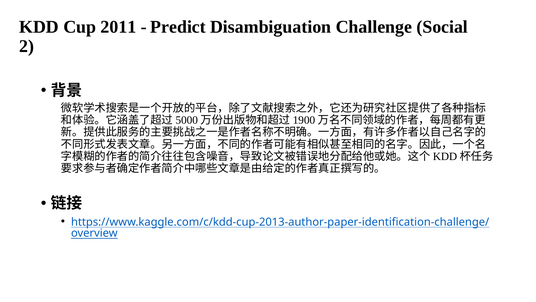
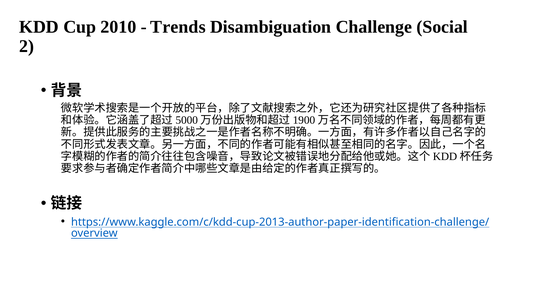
2011: 2011 -> 2010 (119, 27)
Predict: Predict -> Trends (178, 27)
